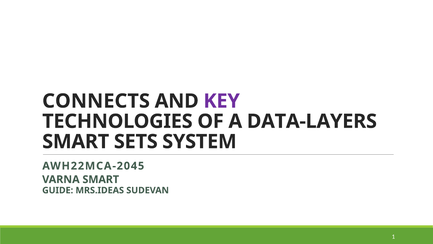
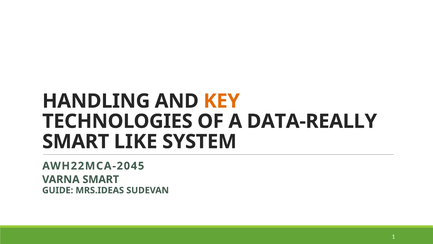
CONNECTS: CONNECTS -> HANDLING (96, 101)
KEY colour: purple -> orange (222, 101)
DATA-LAYERS: DATA-LAYERS -> DATA-REALLY (312, 121)
SETS: SETS -> LIKE (136, 141)
